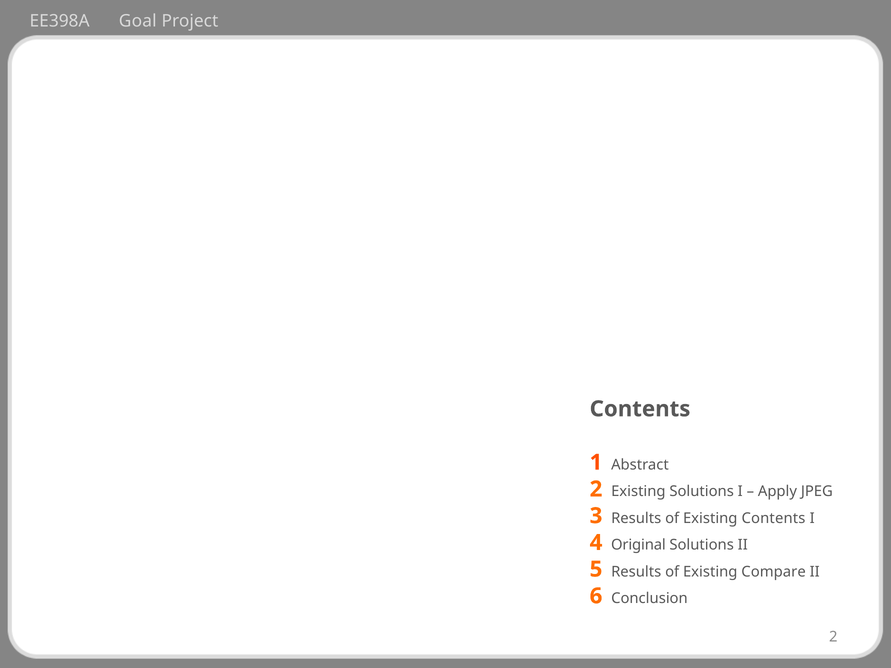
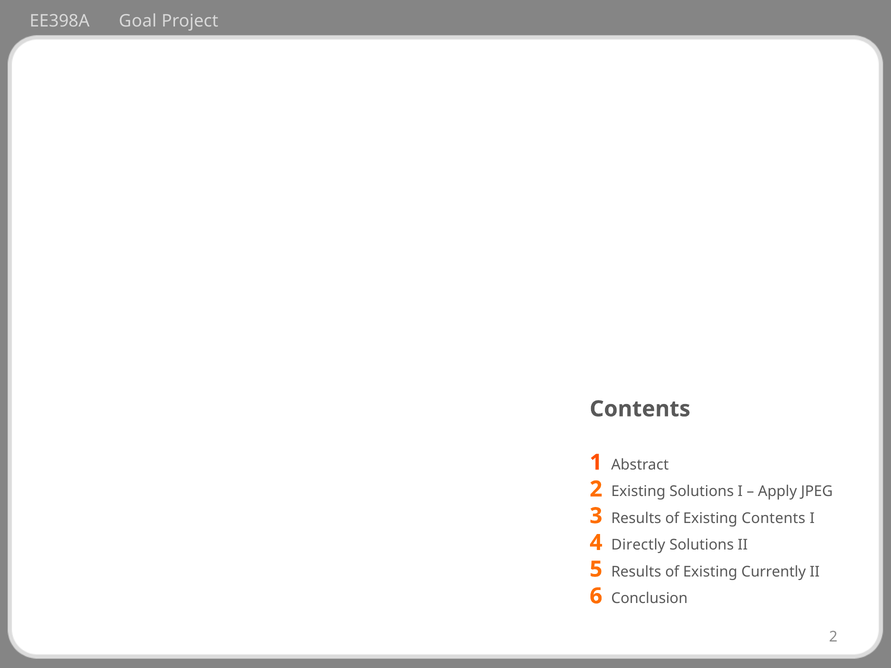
Original: Original -> Directly (638, 545)
Compare: Compare -> Currently (774, 572)
